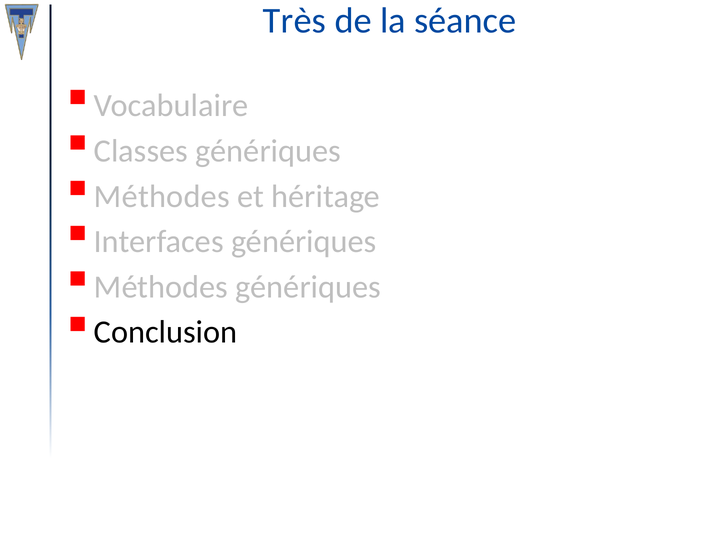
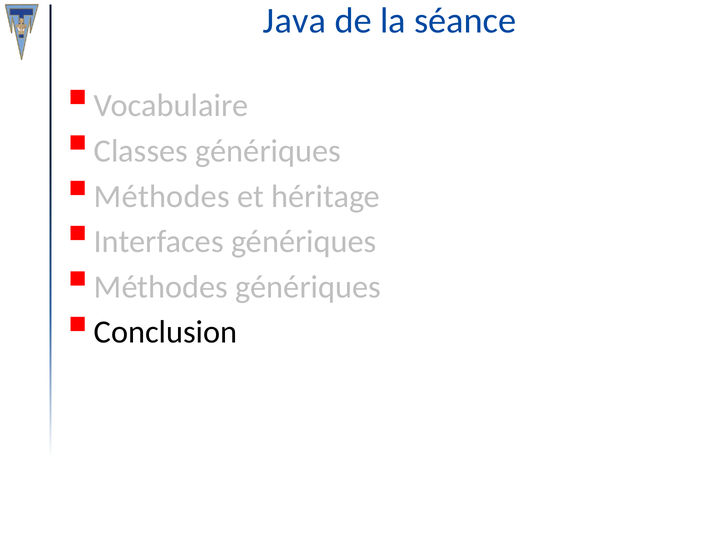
Très: Très -> Java (295, 21)
